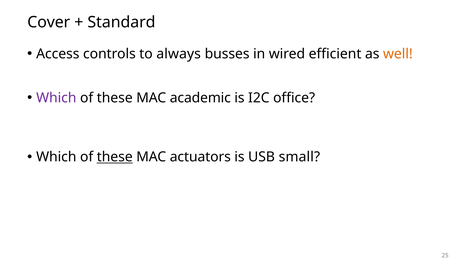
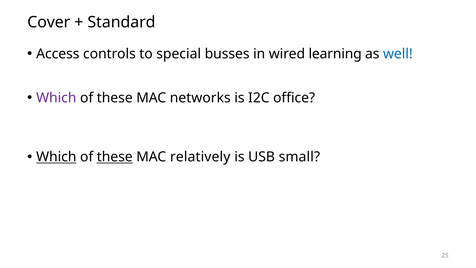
always: always -> special (179, 54)
efficient: efficient -> learning (335, 54)
well colour: orange -> blue (398, 54)
academic: academic -> networks (200, 98)
Which underline: none -> present (56, 157)
actuators: actuators -> relatively (200, 157)
